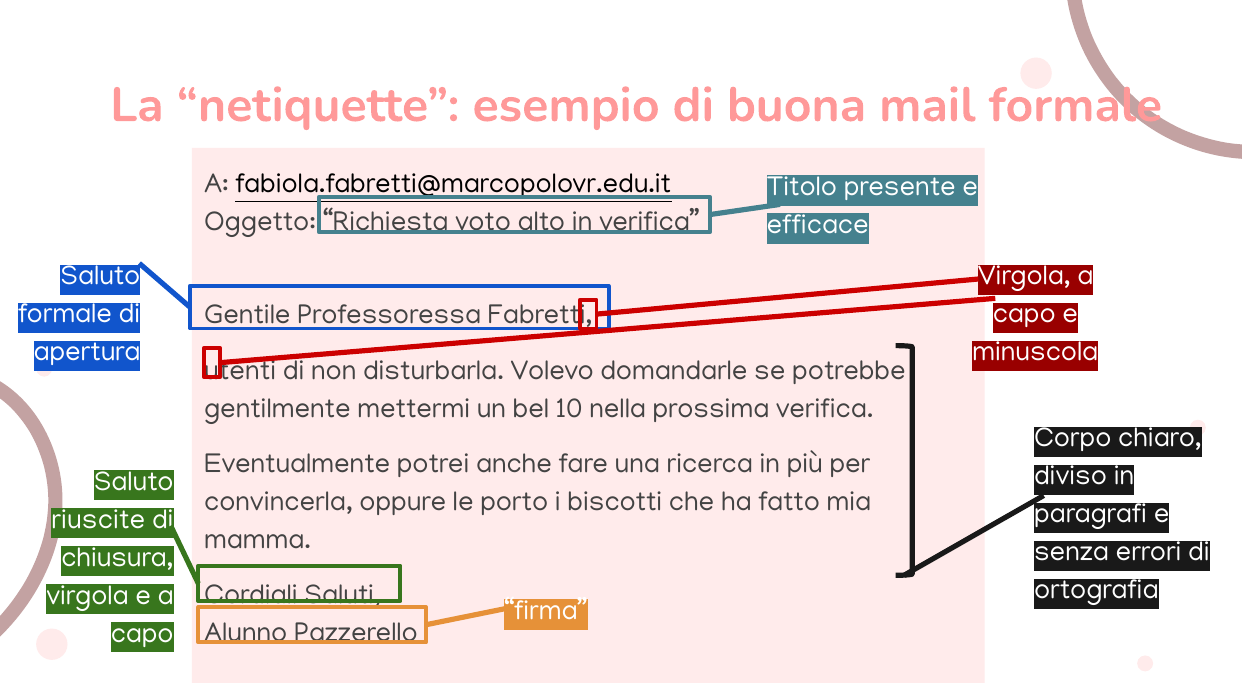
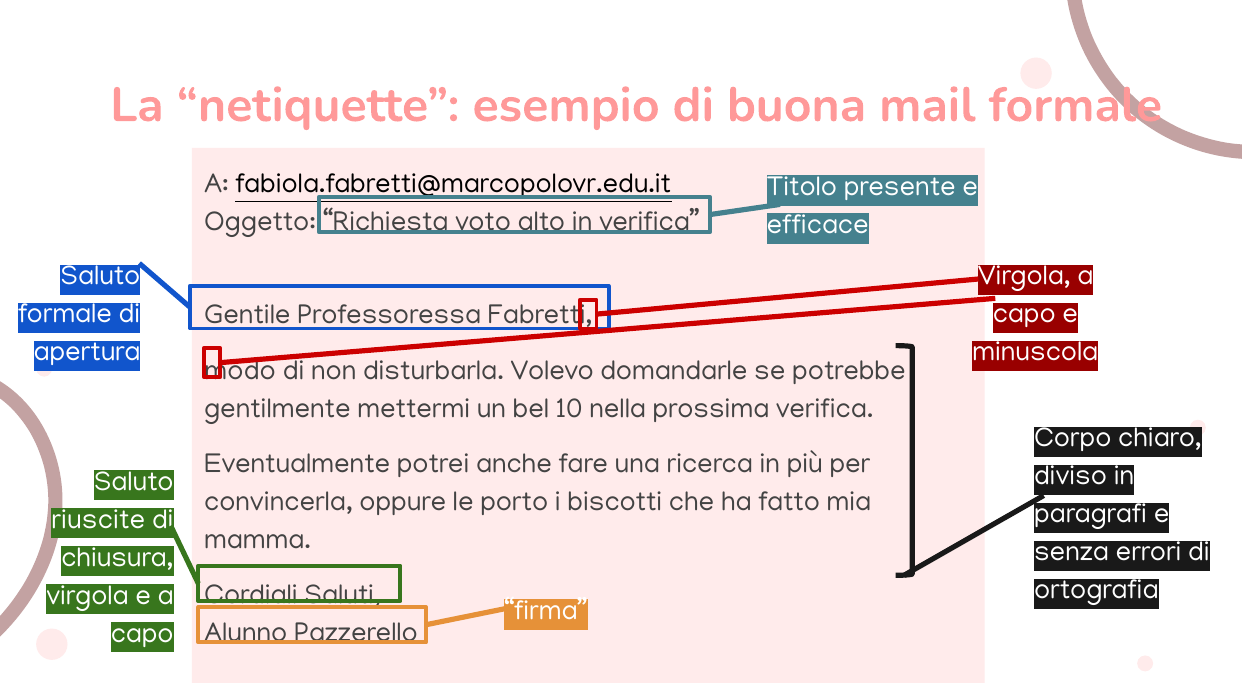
utenti: utenti -> modo (240, 370)
